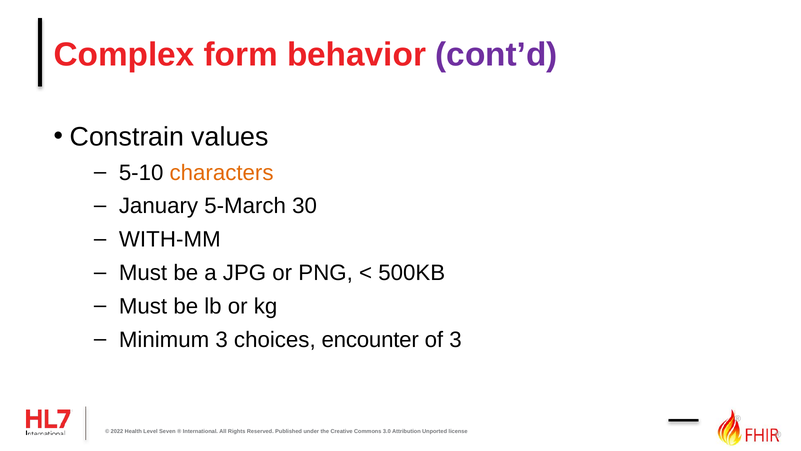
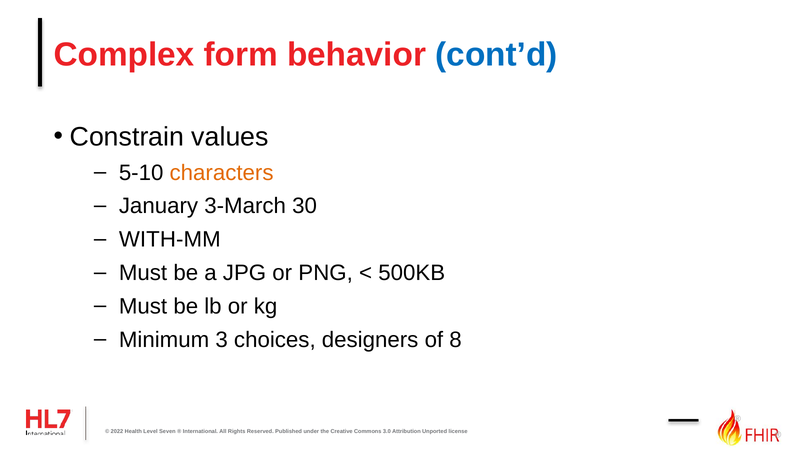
cont’d colour: purple -> blue (496, 55)
5-March: 5-March -> 3-March (245, 206)
encounter: encounter -> designers (370, 340)
of 3: 3 -> 8 (456, 340)
